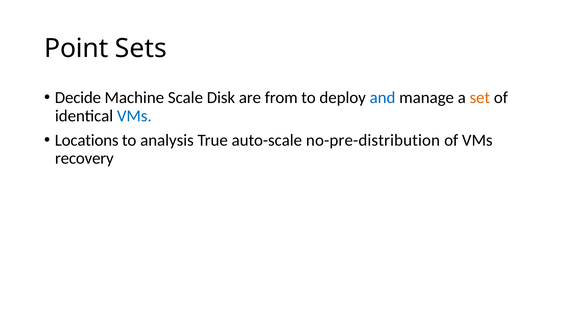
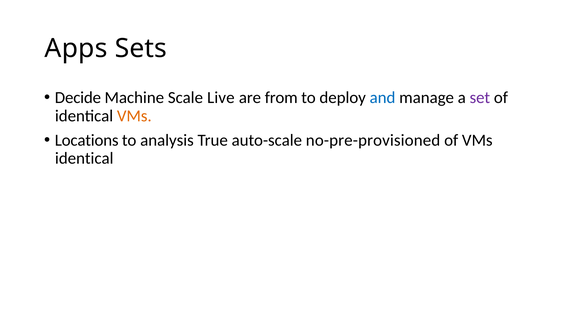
Point: Point -> Apps (76, 49)
Disk: Disk -> Live (221, 98)
set colour: orange -> purple (480, 98)
VMs colour: blue -> orange (134, 116)
no-pre-distribution: no-pre-distribution -> no-pre-provisioned (373, 140)
recovery: recovery -> identical (84, 159)
